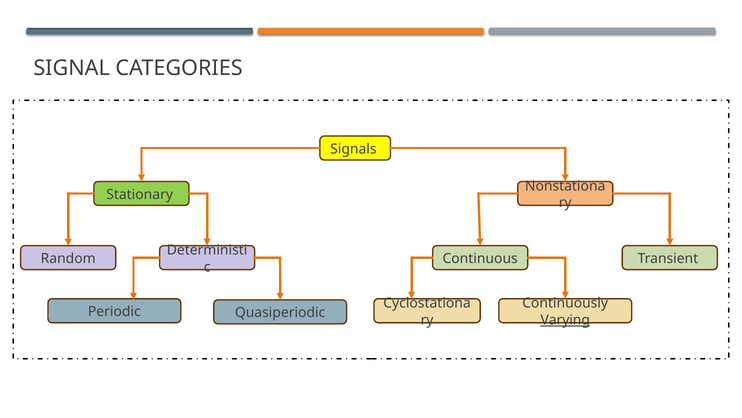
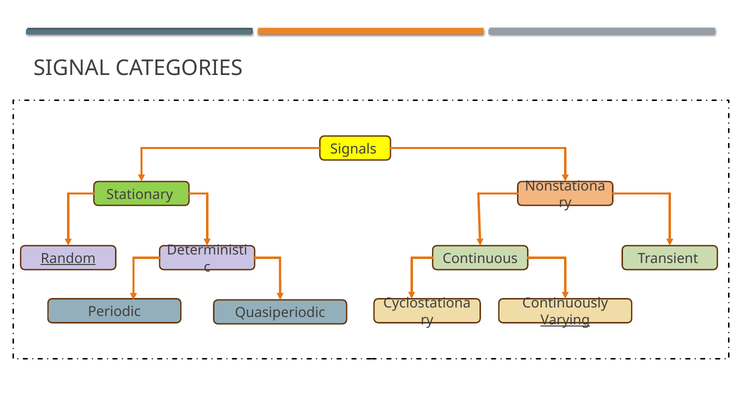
Random underline: none -> present (68, 258)
